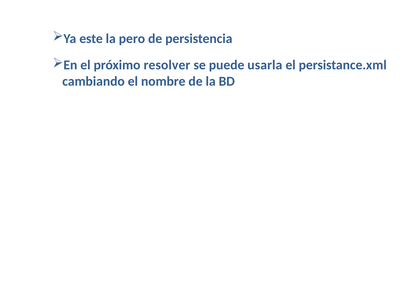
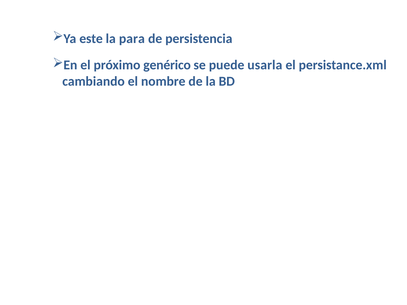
pero: pero -> para (132, 39)
resolver: resolver -> genérico (167, 65)
